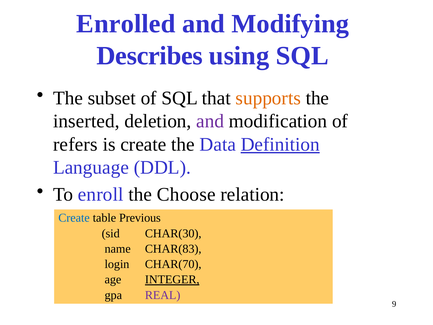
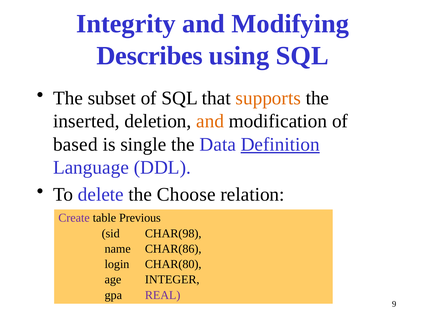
Enrolled: Enrolled -> Integrity (126, 24)
and colour: purple -> orange (210, 121)
refers: refers -> based (75, 144)
is create: create -> single (143, 144)
enroll: enroll -> delete (101, 194)
Create colour: blue -> purple (74, 218)
CHAR(30: CHAR(30 -> CHAR(98 (173, 233)
CHAR(83: CHAR(83 -> CHAR(86 (173, 249)
CHAR(70: CHAR(70 -> CHAR(80 (173, 264)
INTEGER underline: present -> none (172, 279)
